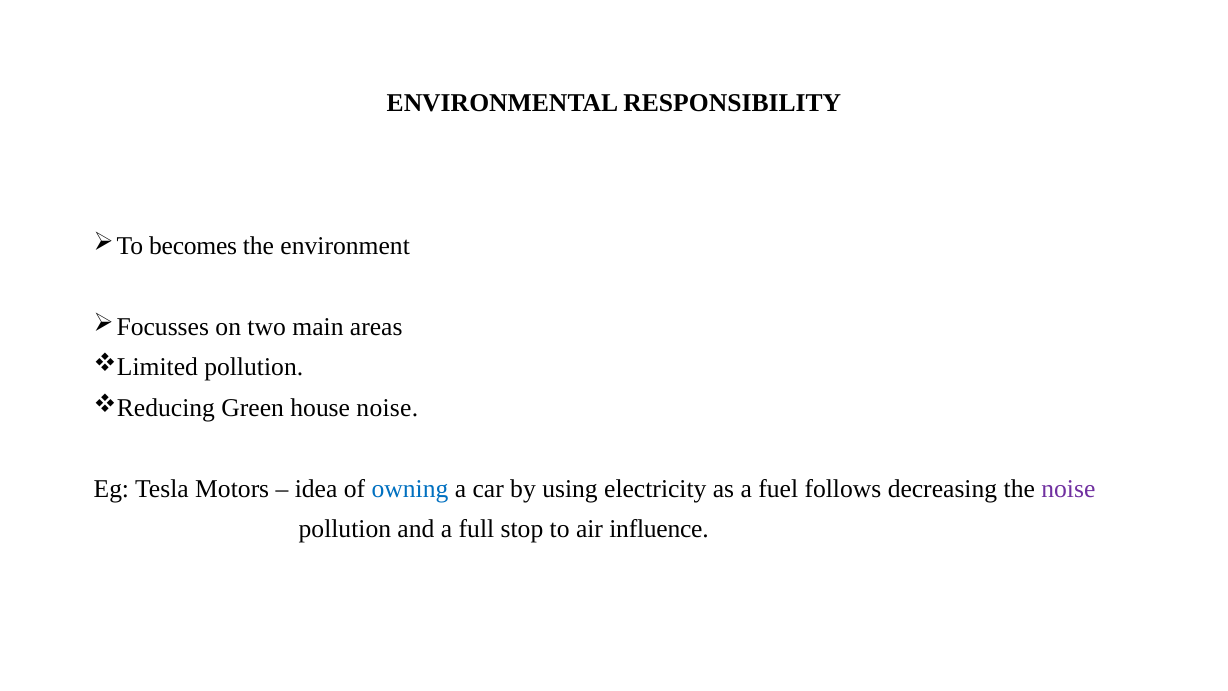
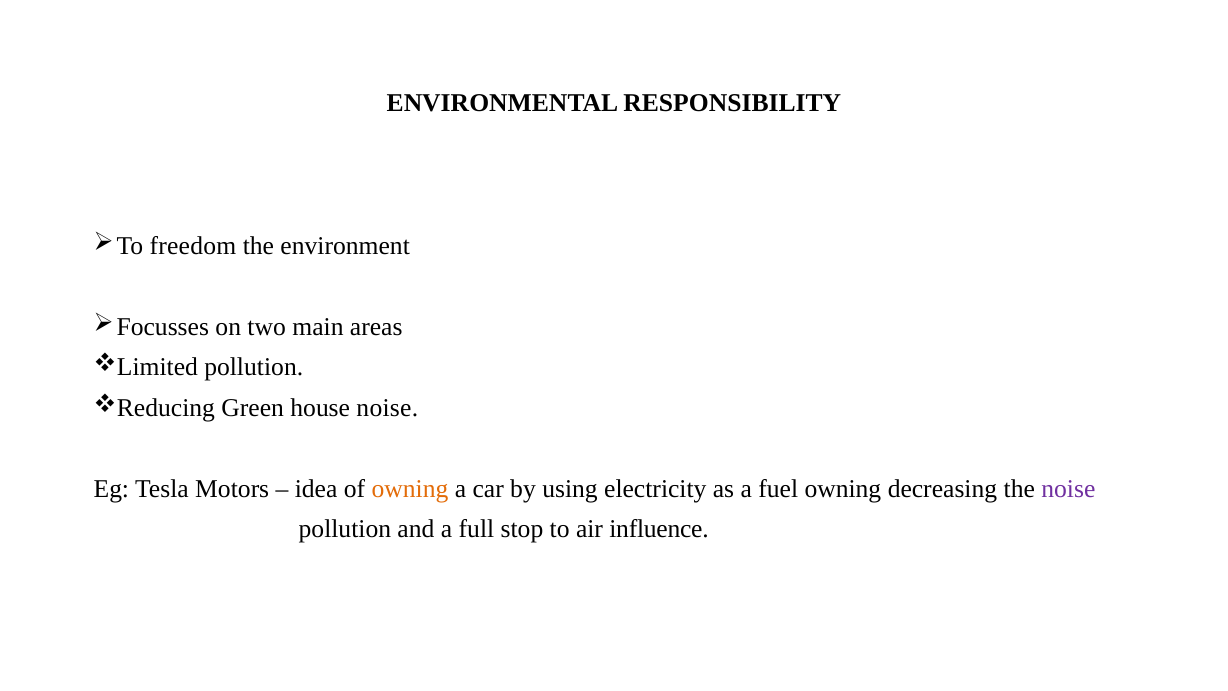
becomes: becomes -> freedom (193, 246)
owning colour: blue -> orange (410, 489)
fuel follows: follows -> owning (843, 489)
